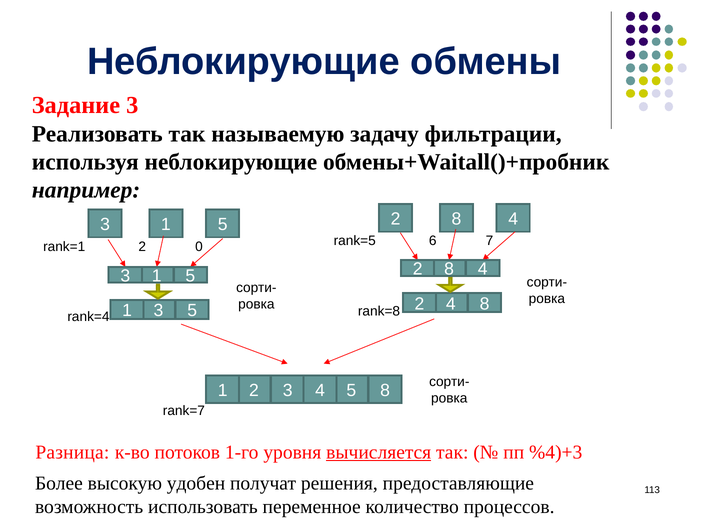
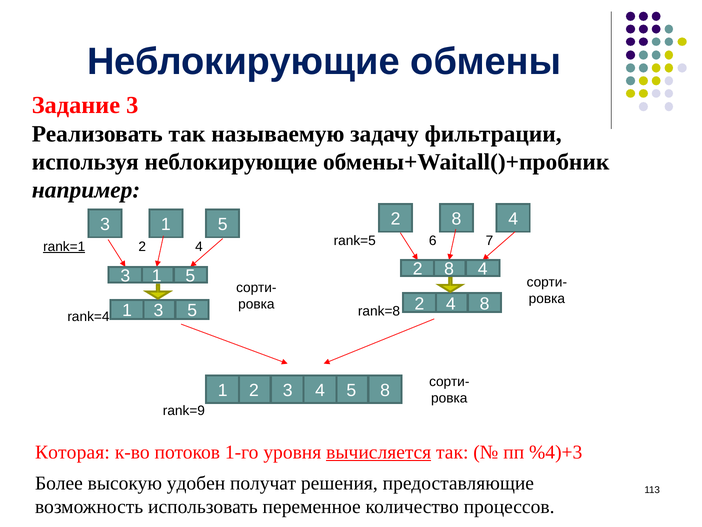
rank=1 underline: none -> present (64, 246)
0: 0 -> 4 (199, 246)
rank=7: rank=7 -> rank=9 (184, 411)
Разница: Разница -> Которая (72, 452)
